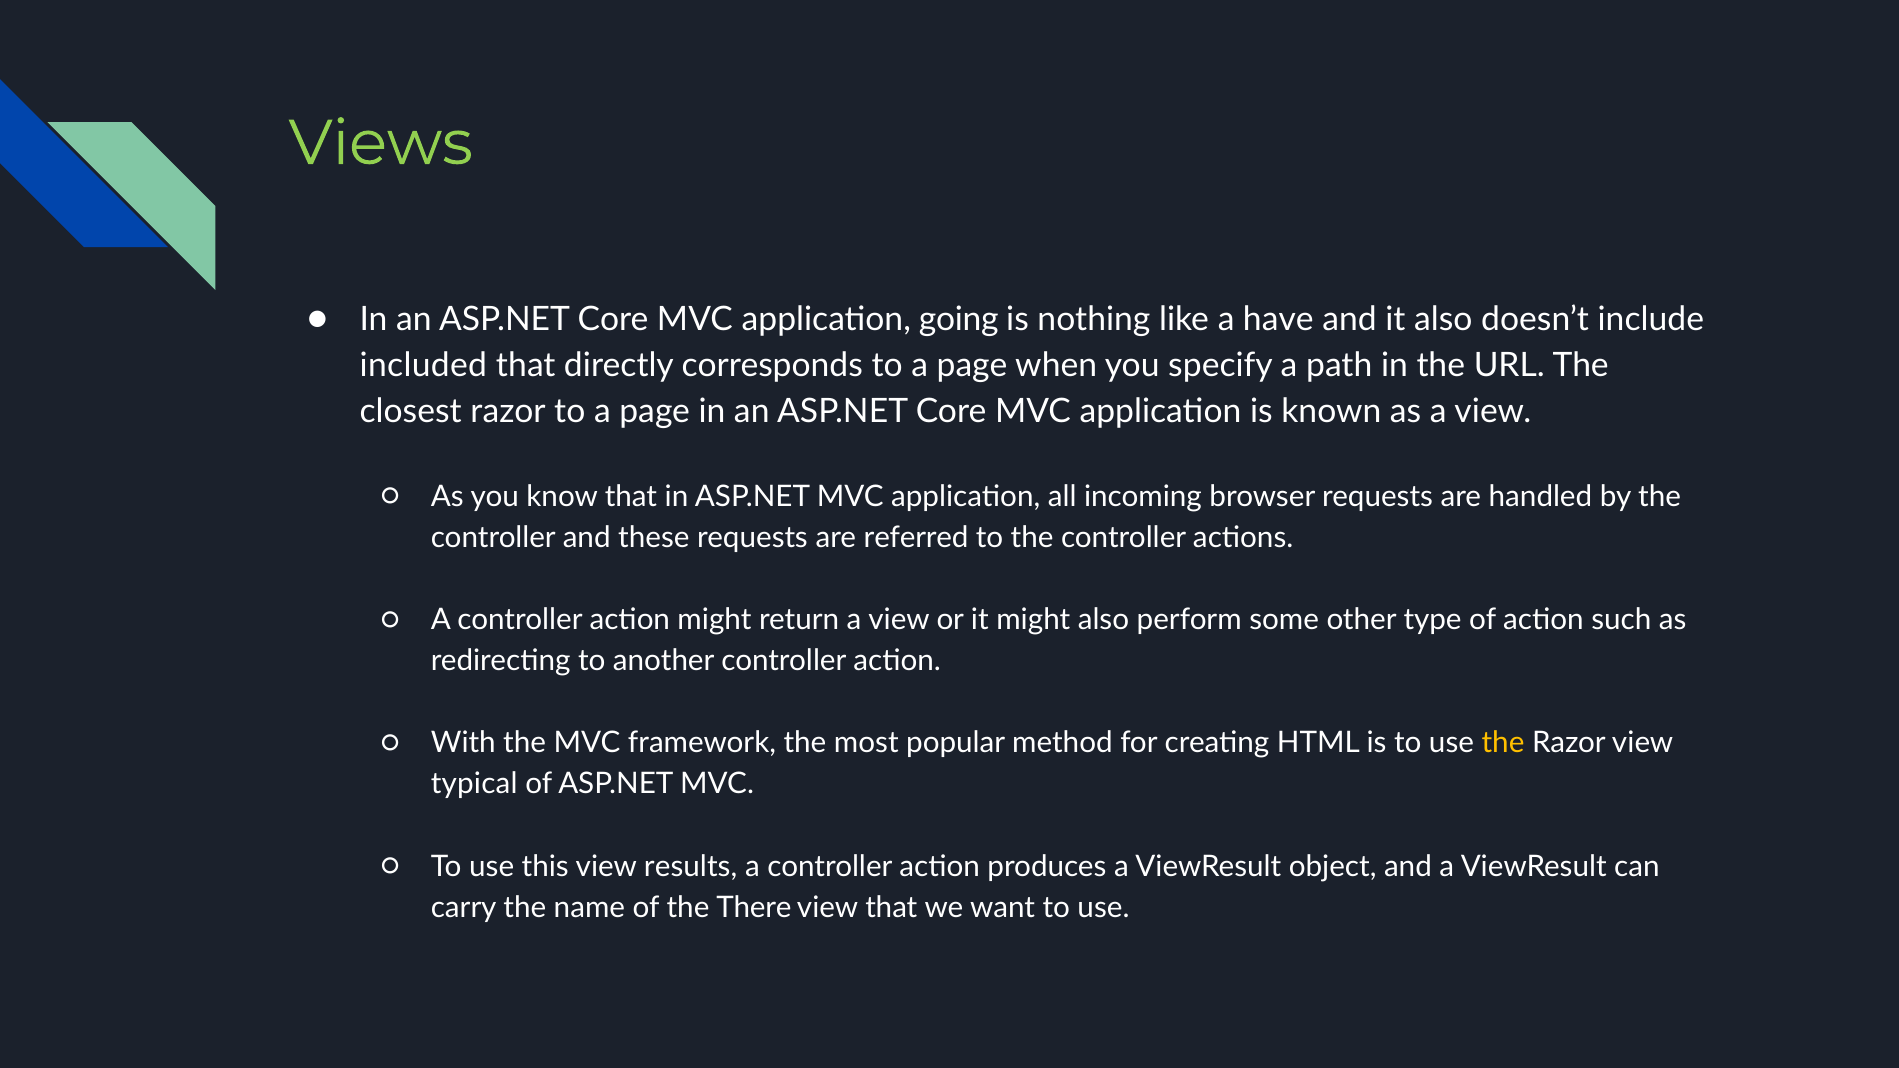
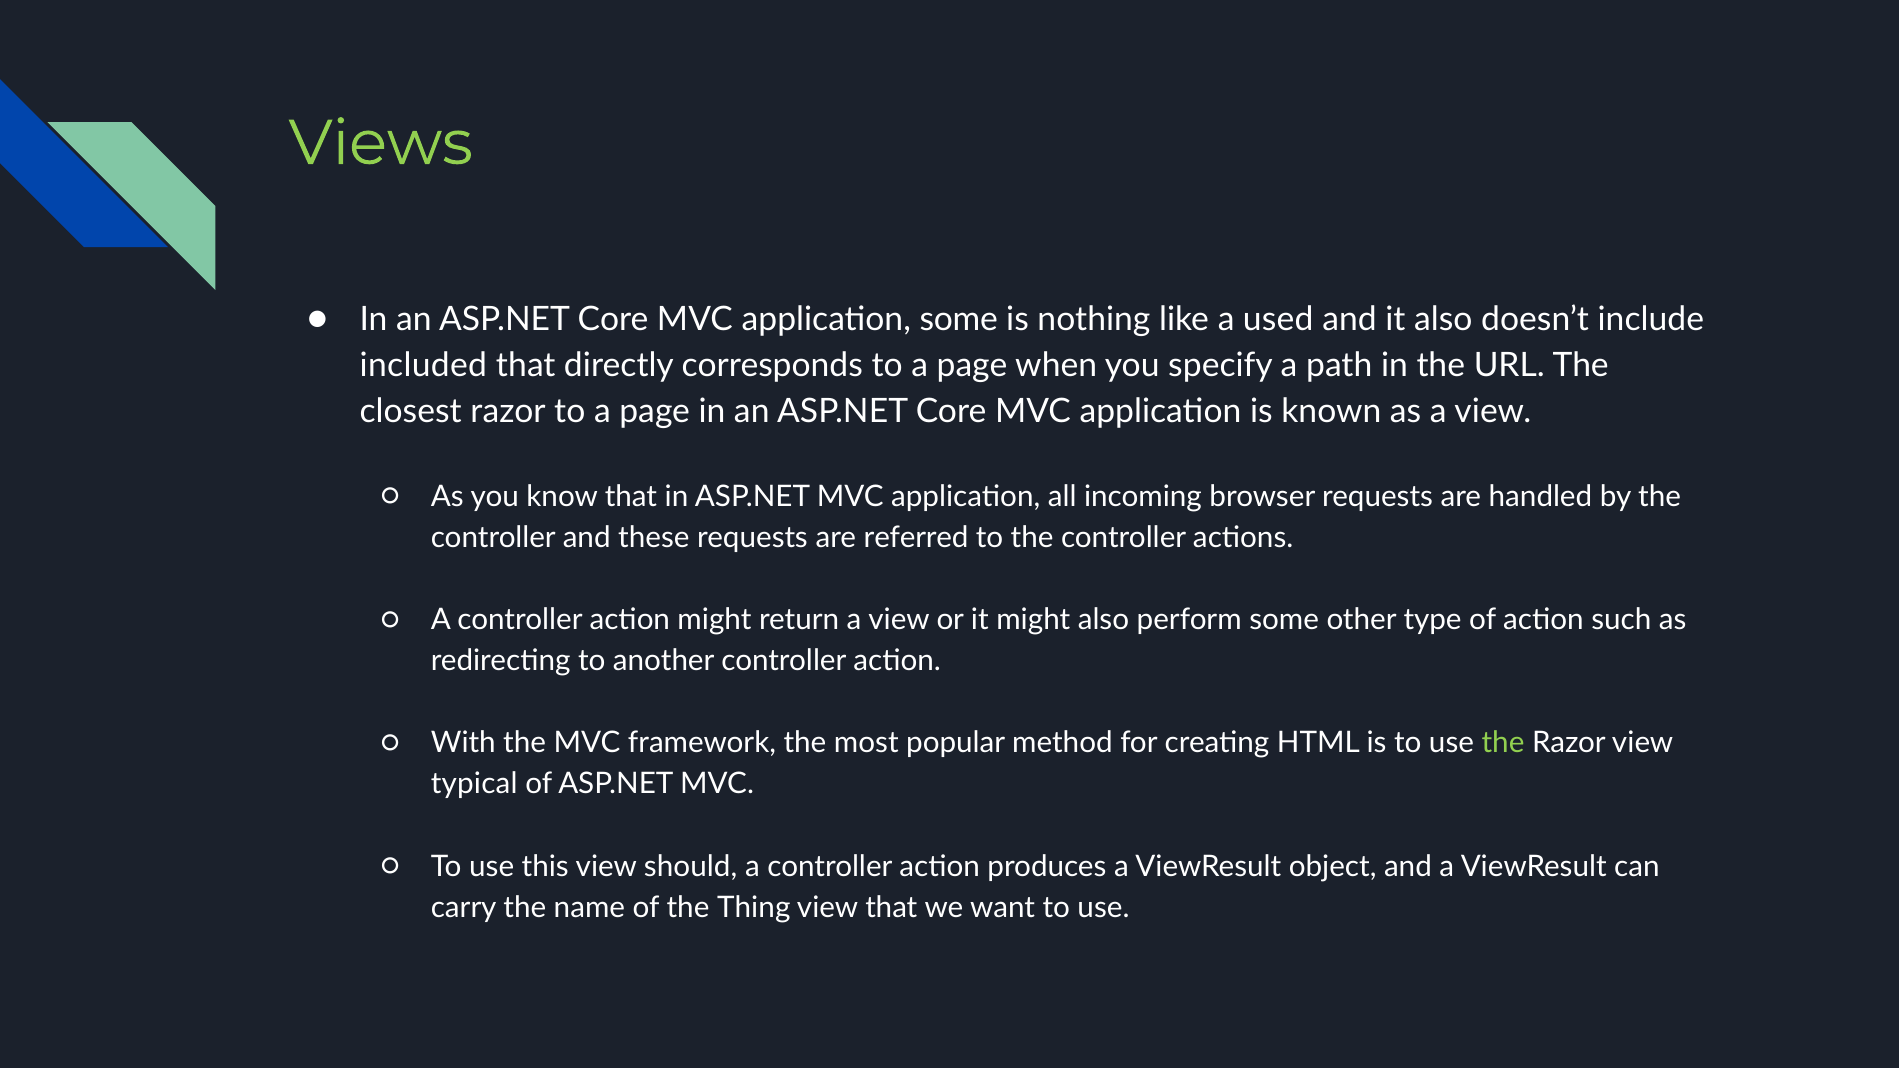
application going: going -> some (959, 319)
have: have -> used (1278, 319)
the colour: yellow -> light green (1503, 743)
results: results -> should (691, 867)
There: There -> Thing (754, 908)
